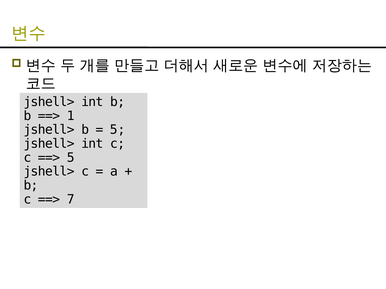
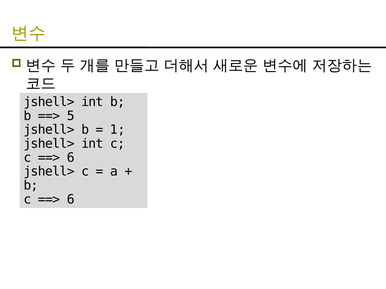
1: 1 -> 5 (71, 116)
5: 5 -> 1 (118, 130)
5: 5 -> 6 (71, 158)
7: 7 -> 6 (71, 200)
